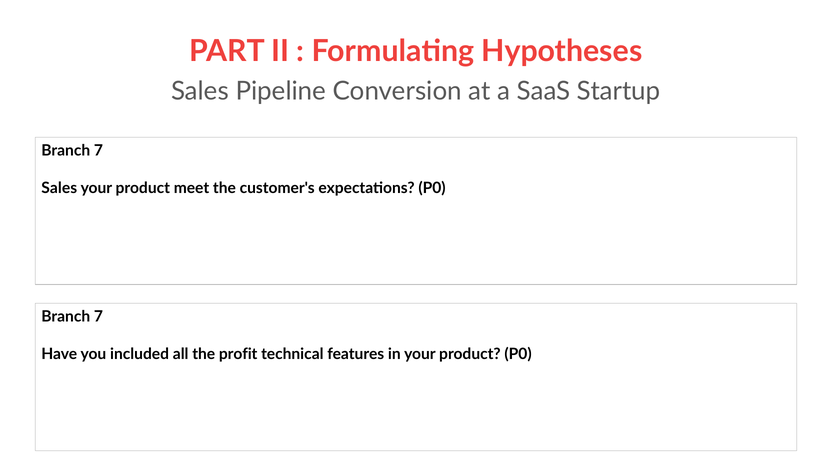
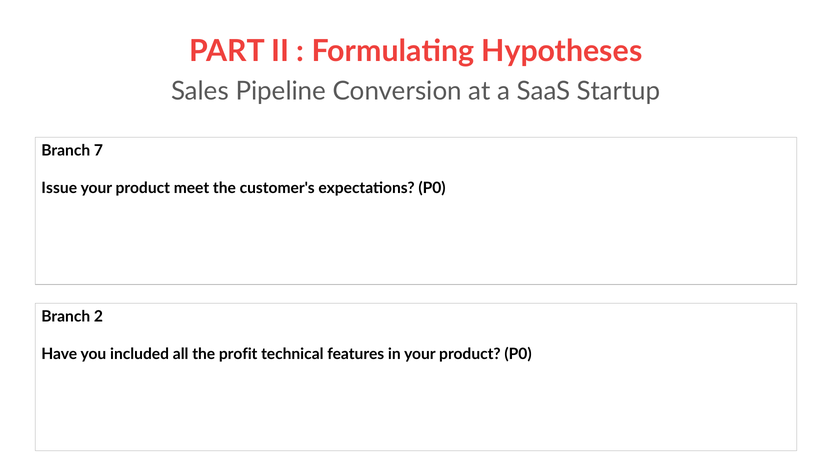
Sales: Sales -> Issue (59, 188)
7: 7 -> 2 (98, 317)
